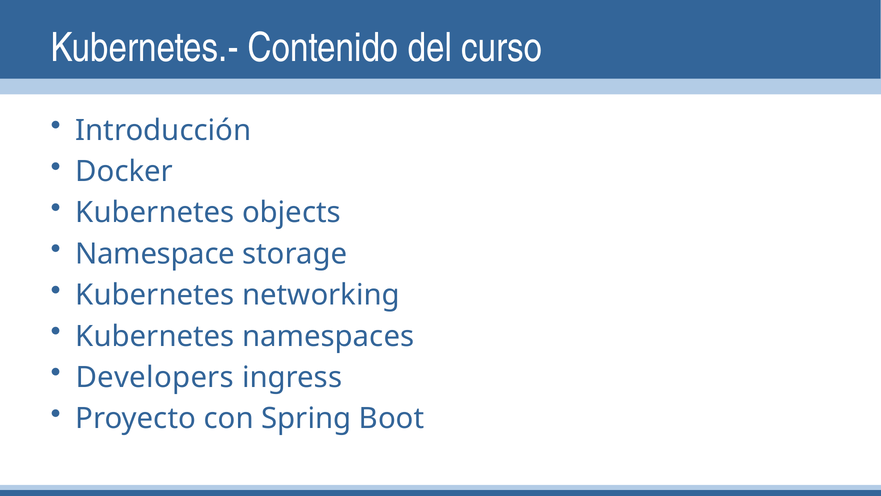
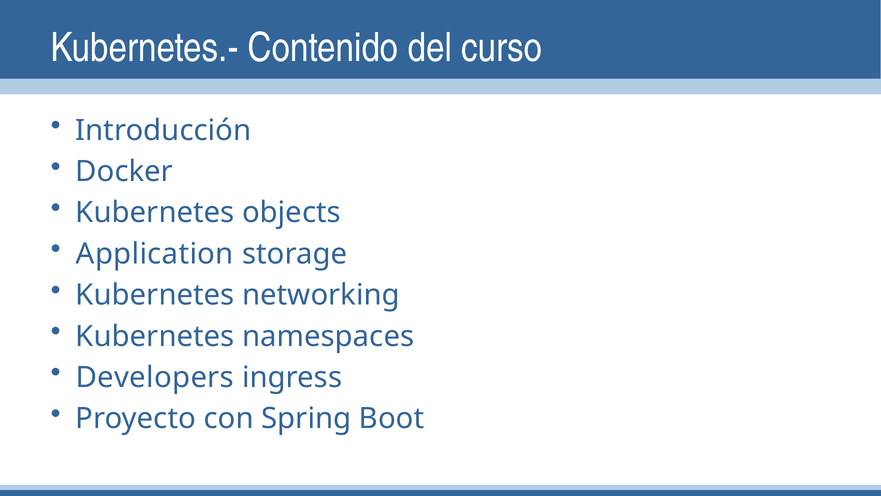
Namespace: Namespace -> Application (155, 254)
